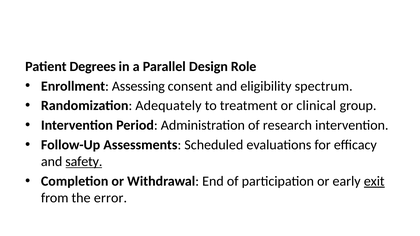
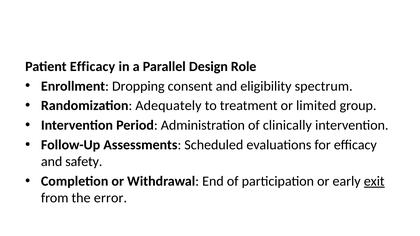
Patient Degrees: Degrees -> Efficacy (93, 67)
Assessing: Assessing -> Dropping (138, 86)
clinical: clinical -> limited (316, 106)
research: research -> clinically (287, 125)
safety underline: present -> none (84, 162)
